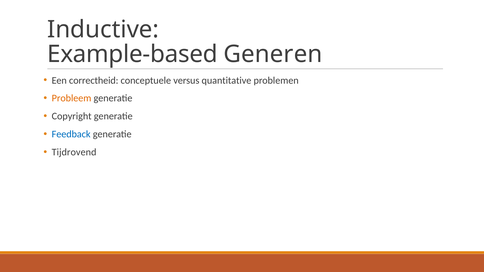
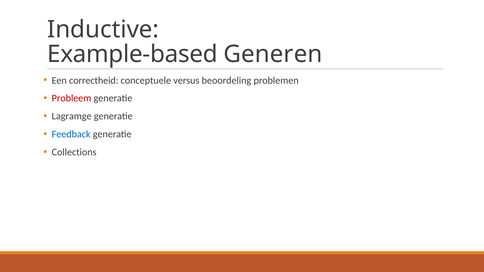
quantitative: quantitative -> beoordeling (226, 80)
Probleem colour: orange -> red (72, 98)
Copyright: Copyright -> Lagramge (72, 116)
Tijdrovend: Tijdrovend -> Collections (74, 152)
